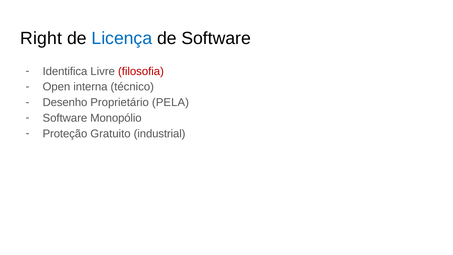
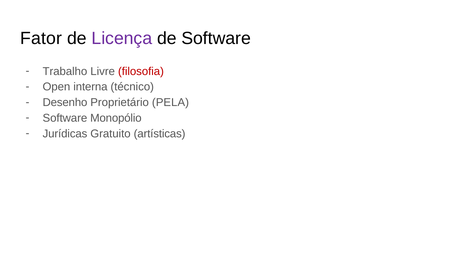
Right: Right -> Fator (41, 38)
Licença colour: blue -> purple (122, 38)
Identifica: Identifica -> Trabalho (65, 71)
Proteção: Proteção -> Jurídicas (65, 134)
industrial: industrial -> artísticas (160, 134)
